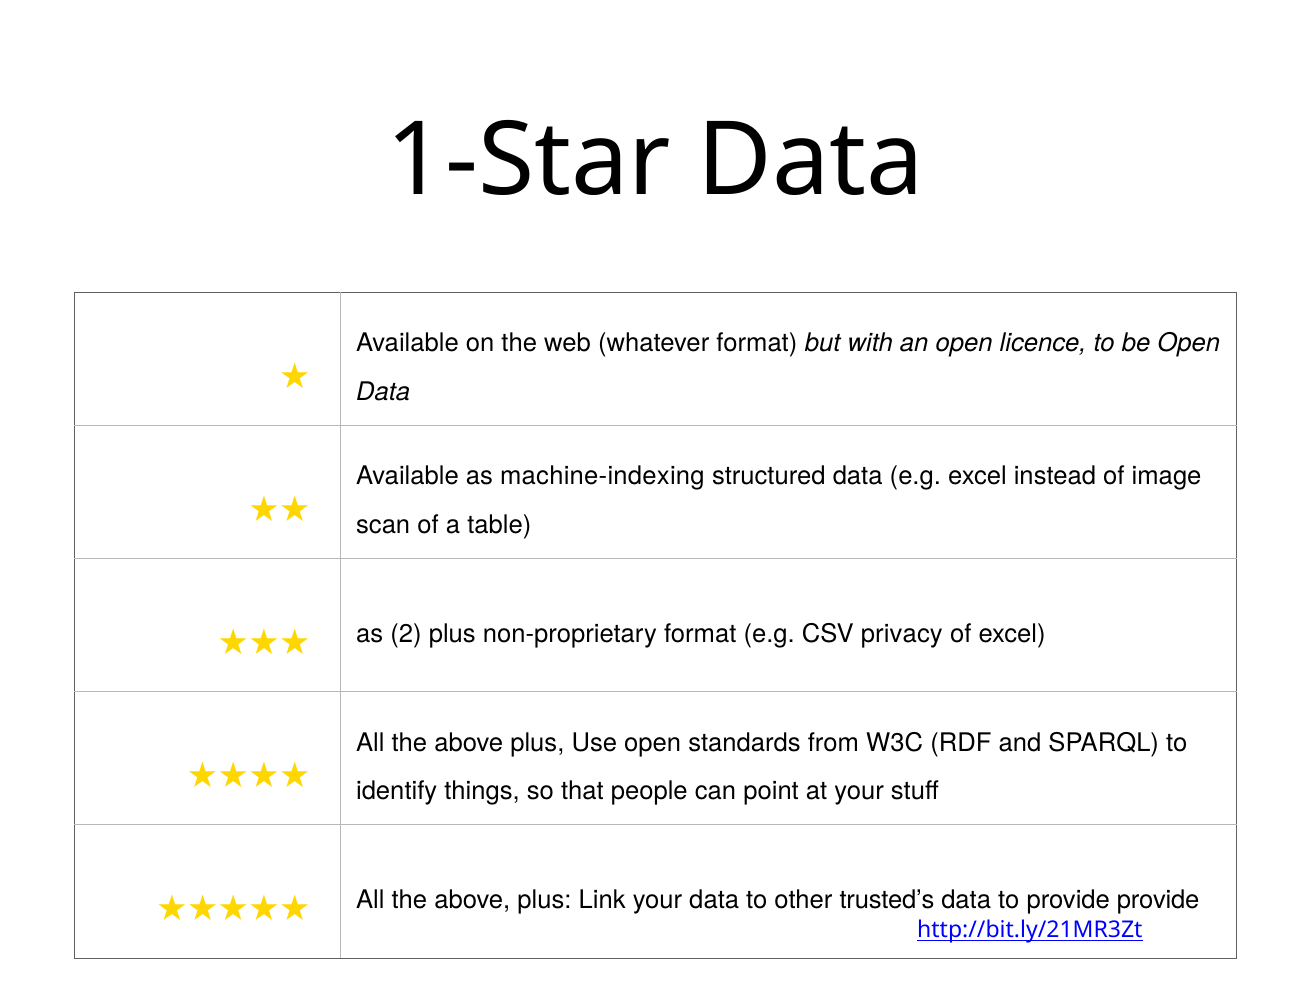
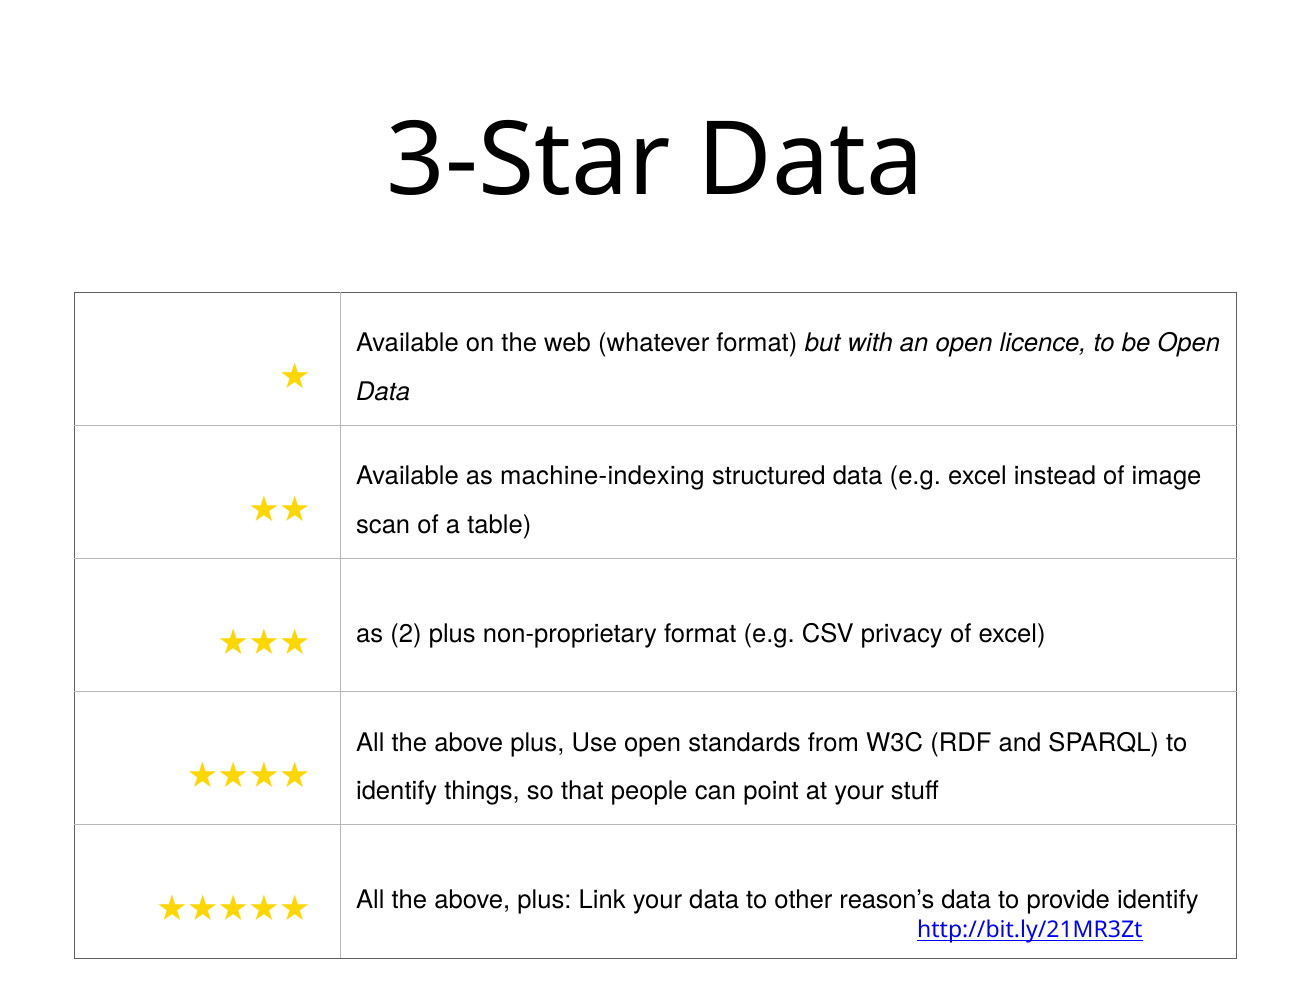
1-Star: 1-Star -> 3-Star (529, 161)
trusted’s: trusted’s -> reason’s (887, 900)
provide provide: provide -> identify (1158, 900)
